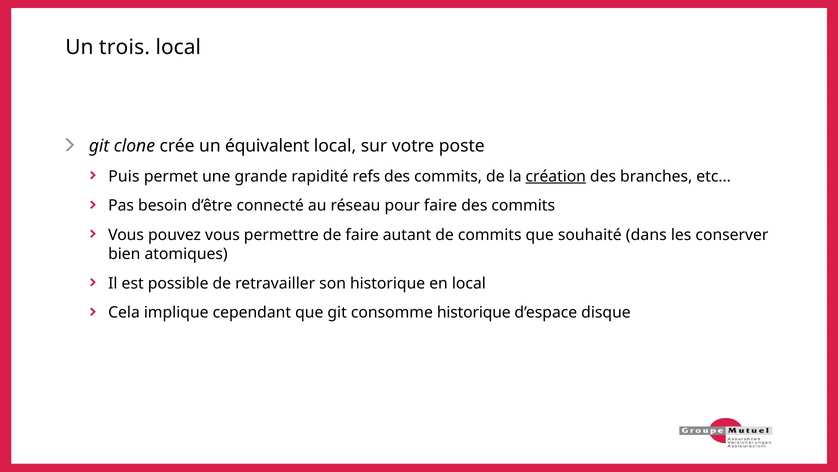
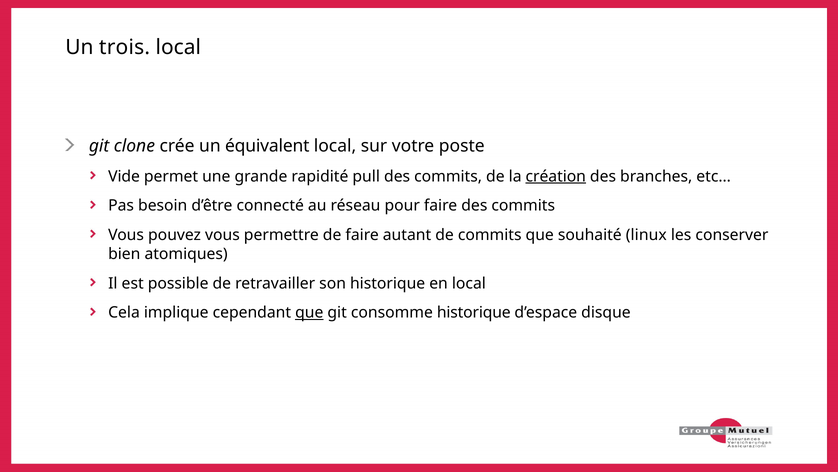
Puis: Puis -> Vide (124, 176)
refs: refs -> pull (366, 176)
dans: dans -> linux (646, 235)
que underline: none -> present (309, 312)
